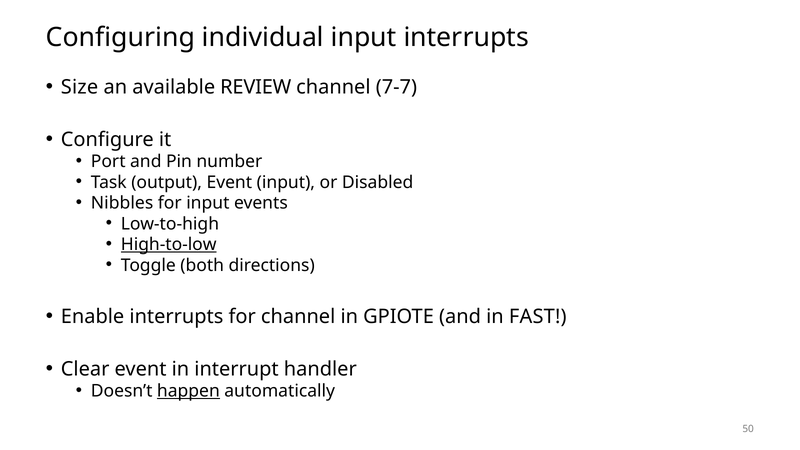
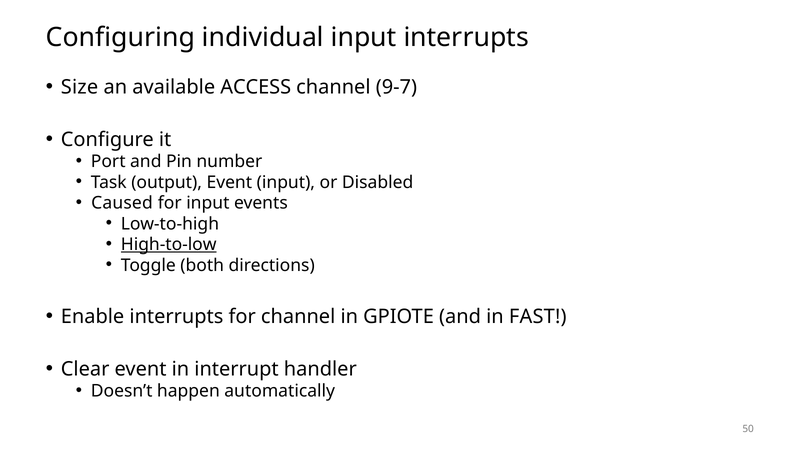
REVIEW: REVIEW -> ACCESS (256, 87)
7-7: 7-7 -> 9-7 (396, 87)
Nibbles: Nibbles -> Caused (122, 203)
happen underline: present -> none (188, 391)
